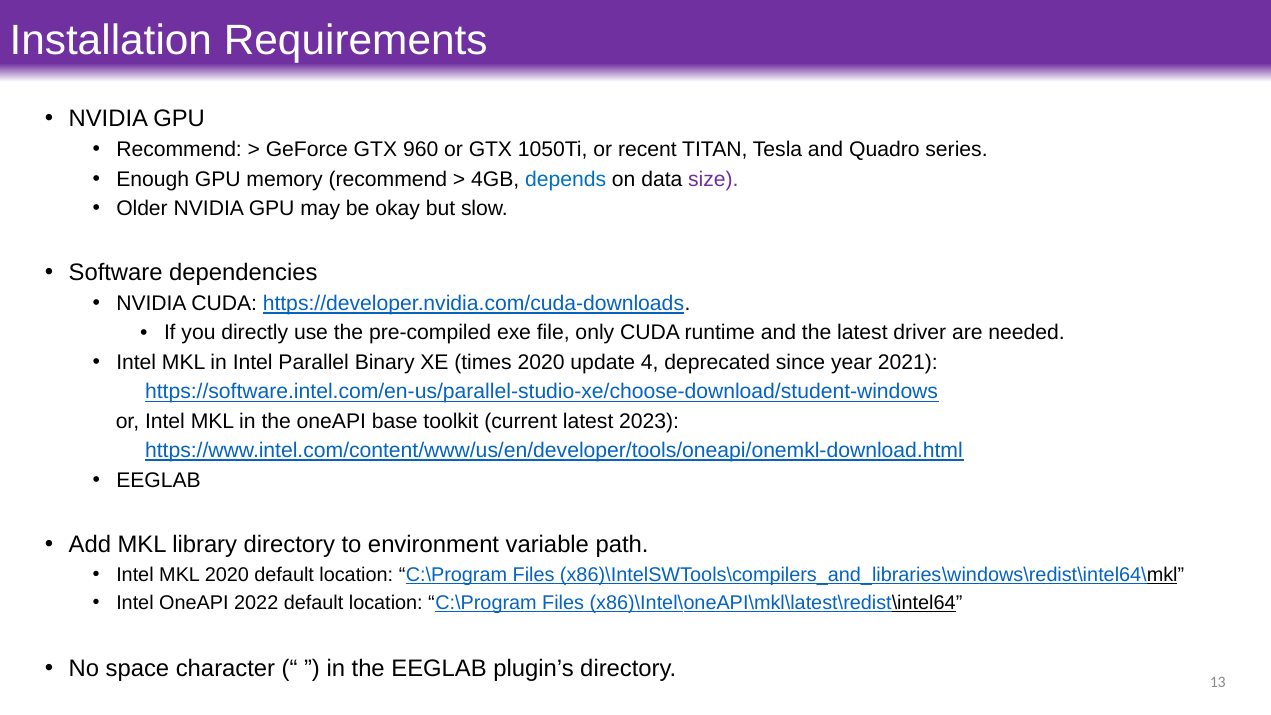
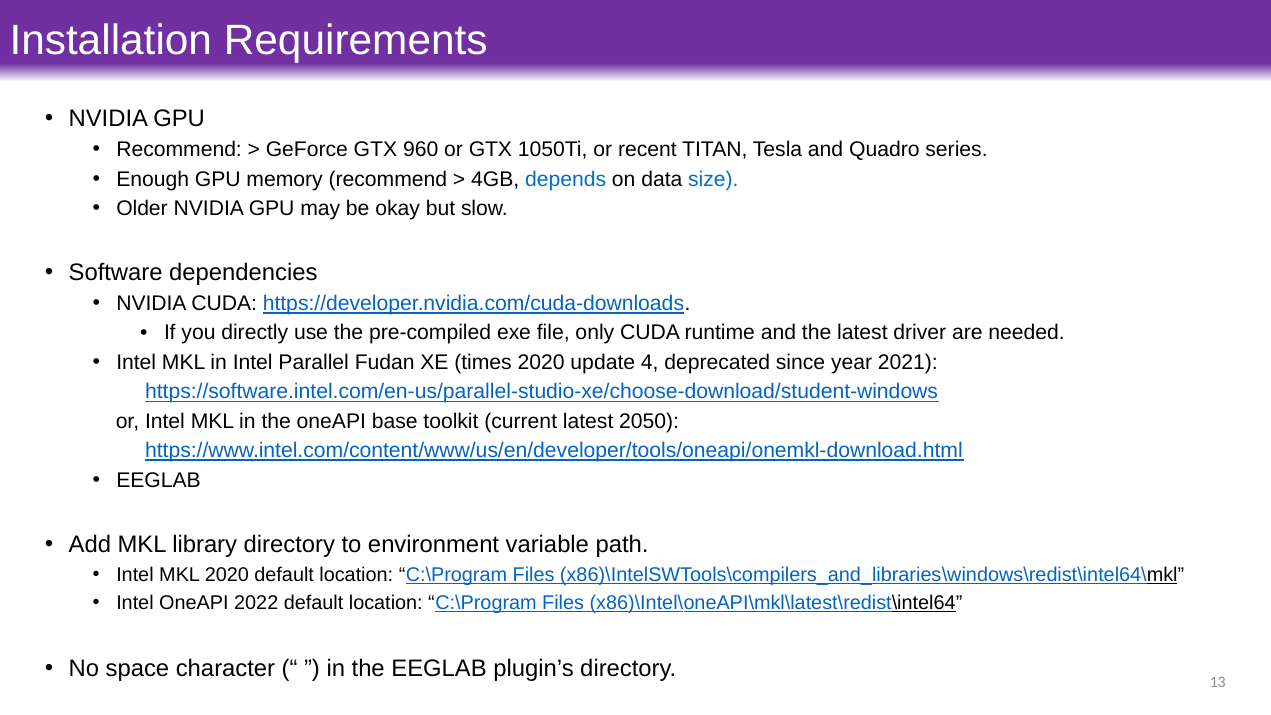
size colour: purple -> blue (713, 179)
Binary: Binary -> Fudan (385, 362)
2023: 2023 -> 2050 (649, 421)
